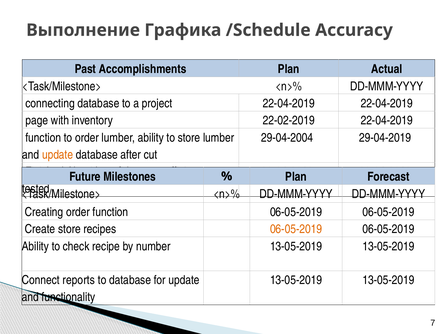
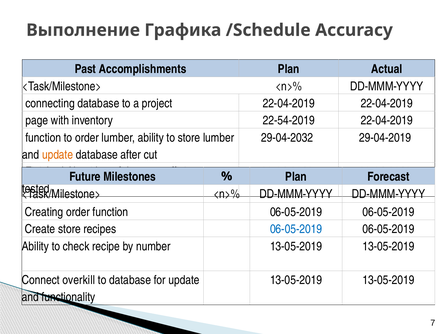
22-02-2019: 22-02-2019 -> 22-54-2019 (289, 121)
29-04-2004: 29-04-2004 -> 29-04-2032 (287, 138)
06-05-2019 colour: orange -> blue (296, 229)
reports: reports -> overkill (79, 281)
